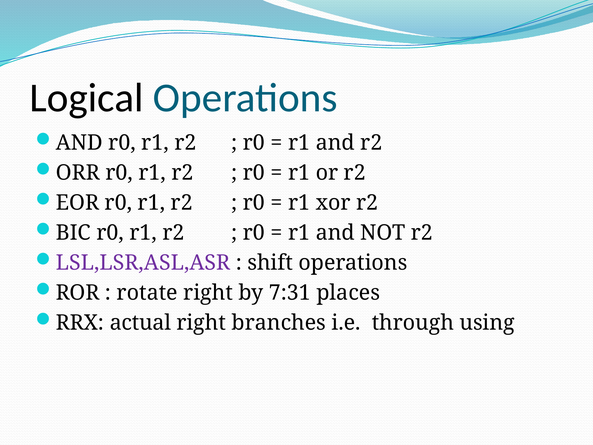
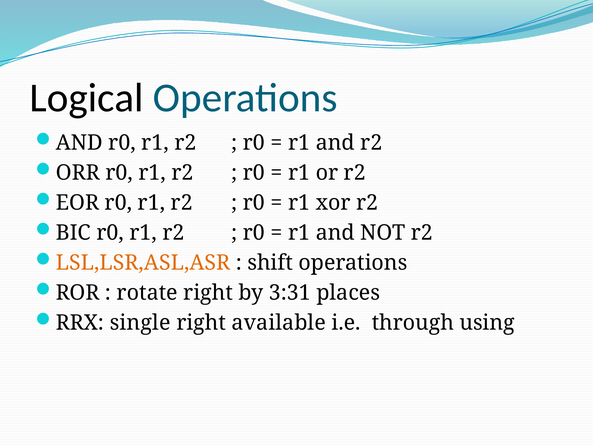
LSL,LSR,ASL,ASR colour: purple -> orange (143, 263)
7:31: 7:31 -> 3:31 (290, 293)
actual: actual -> single (140, 322)
branches: branches -> available (279, 322)
